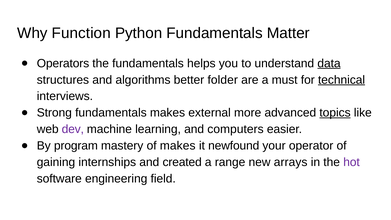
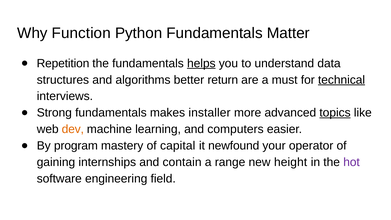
Operators: Operators -> Repetition (63, 63)
helps underline: none -> present (201, 63)
data underline: present -> none (329, 63)
folder: folder -> return (223, 80)
external: external -> installer (210, 113)
dev colour: purple -> orange (73, 129)
of makes: makes -> capital (178, 146)
created: created -> contain (182, 162)
arrays: arrays -> height (291, 162)
